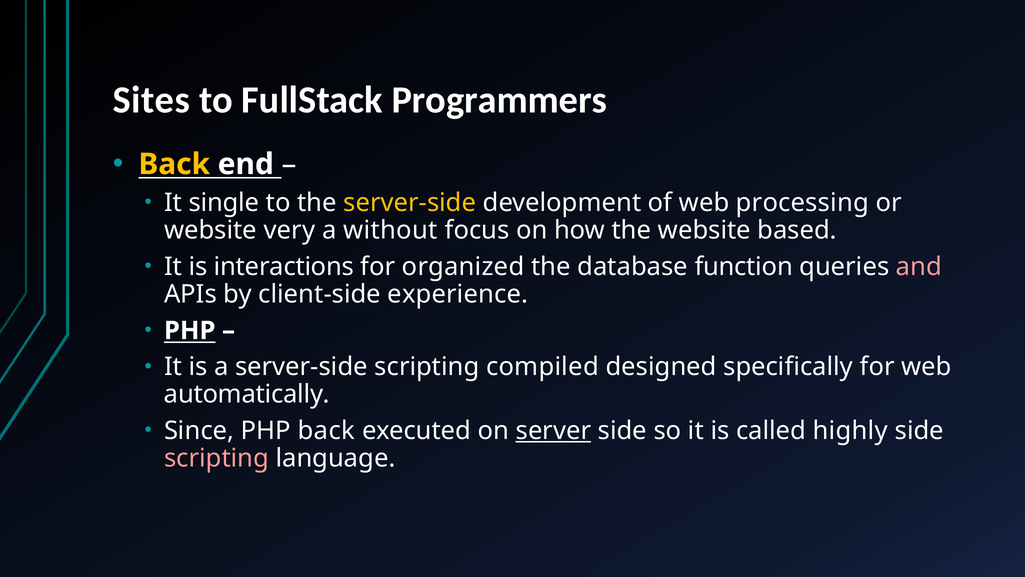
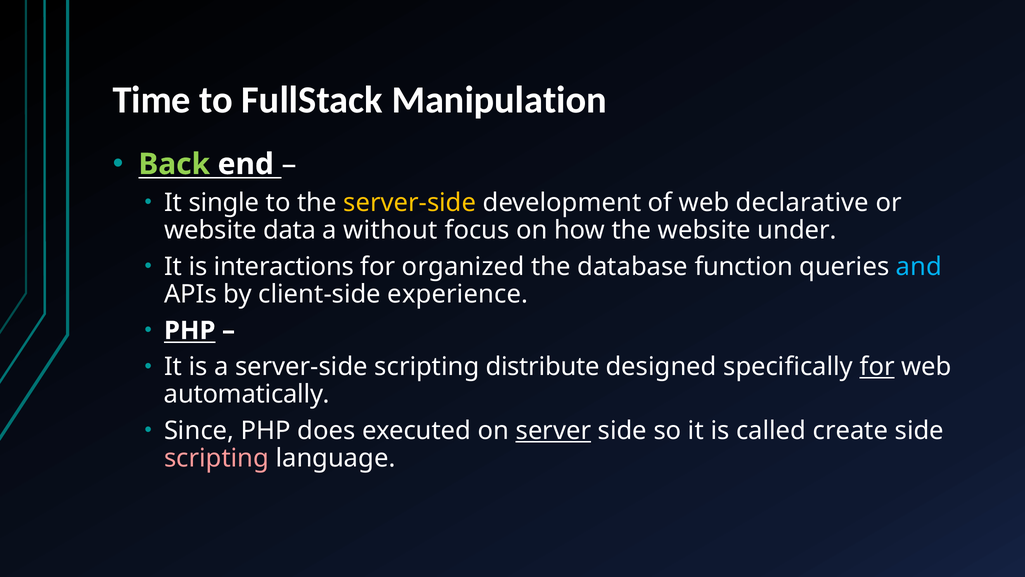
Sites: Sites -> Time (152, 100)
Programmers: Programmers -> Manipulation (499, 100)
Back colour: yellow -> light green (174, 164)
processing: processing -> declarative (802, 203)
very: very -> data (290, 230)
based: based -> under (797, 230)
and colour: pink -> light blue (919, 267)
compiled: compiled -> distribute (543, 367)
for underline: none -> present (877, 367)
PHP back: back -> does (326, 431)
highly: highly -> create (850, 431)
